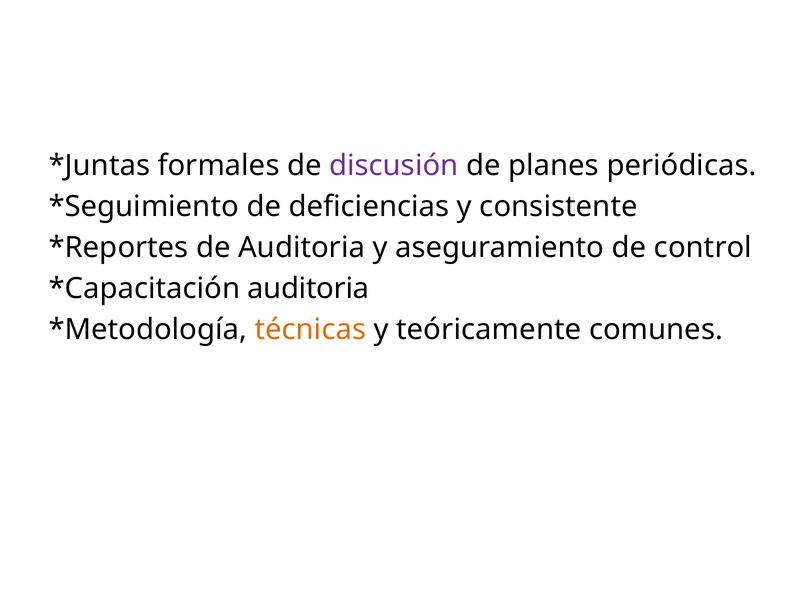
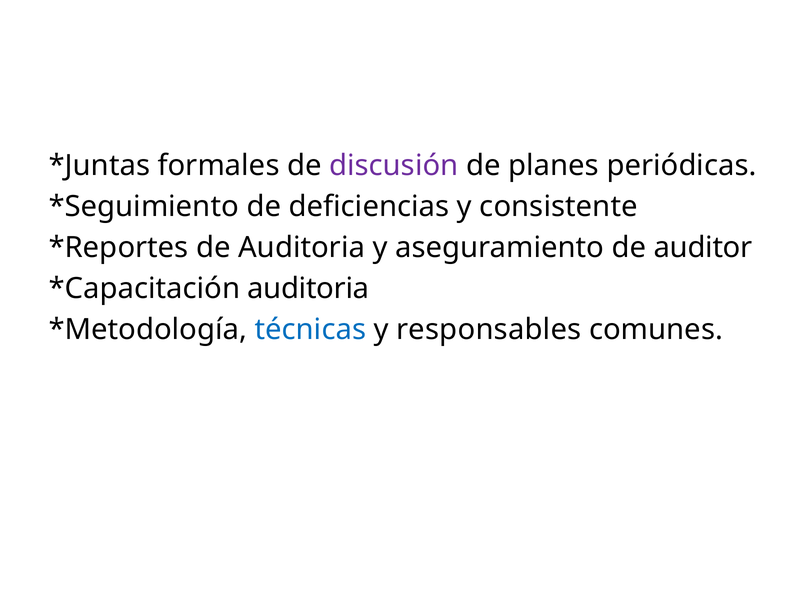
control: control -> auditor (703, 248)
técnicas colour: orange -> blue (310, 330)
teóricamente: teóricamente -> responsables (489, 330)
